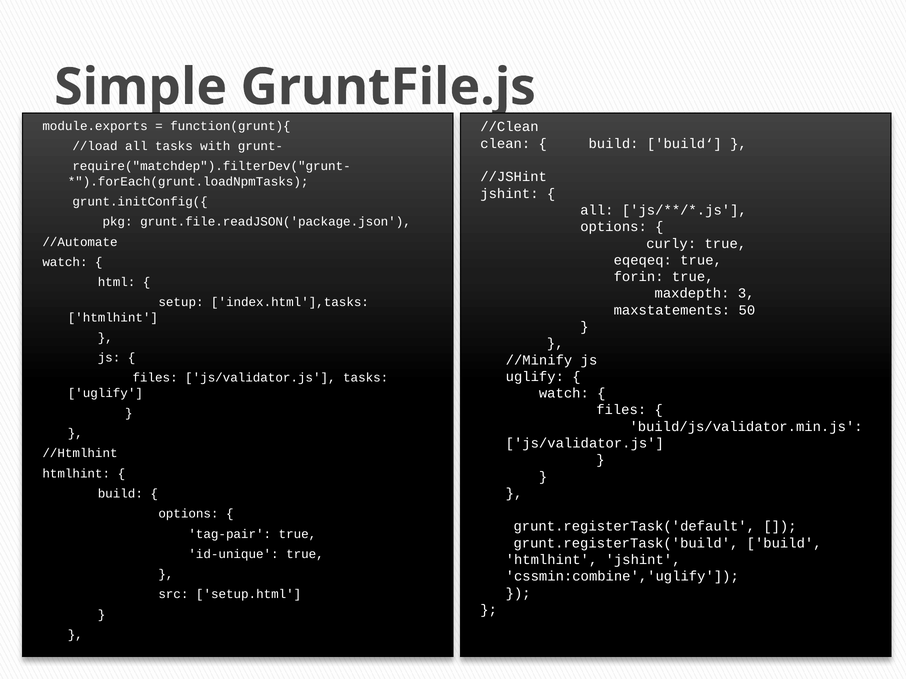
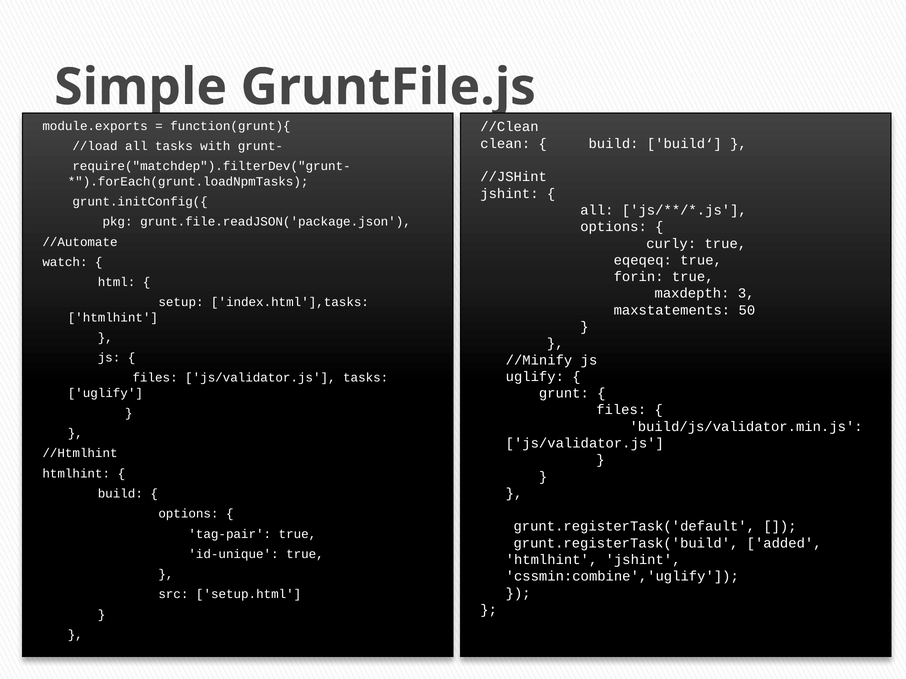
watch: watch -> grunt (564, 394)
grunt.registerTask('build build: build -> added (784, 543)
